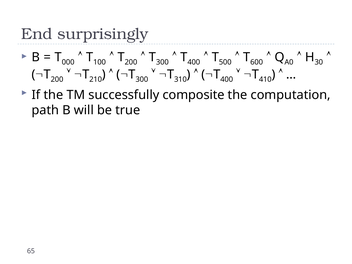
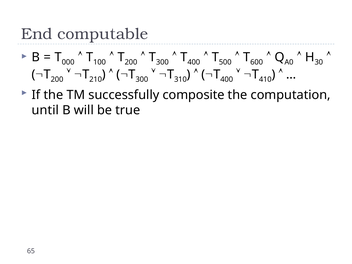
surprisingly: surprisingly -> computable (103, 34)
path: path -> until (45, 110)
